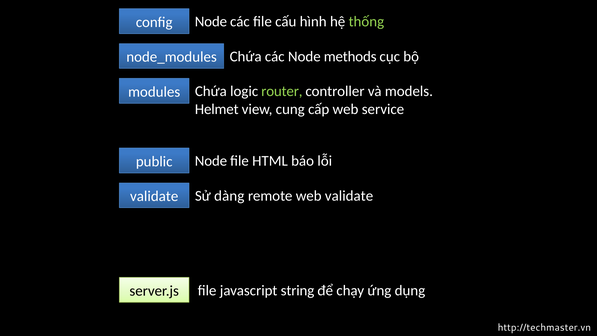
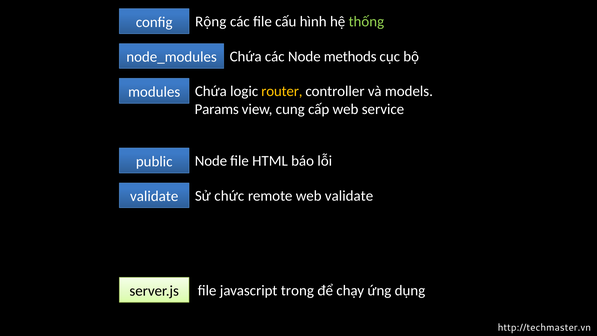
Node: Node -> Rộng (211, 22)
router colour: light green -> yellow (282, 91)
Helmet: Helmet -> Params (217, 109)
dàng: dàng -> chức (229, 196)
string: string -> trong (297, 290)
